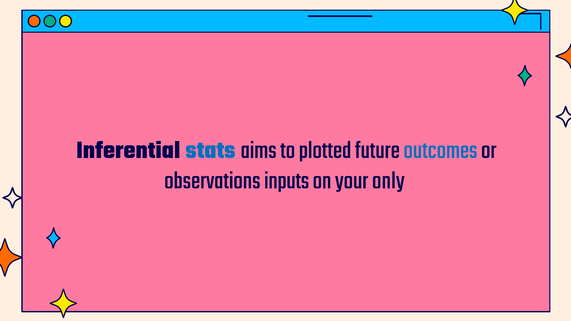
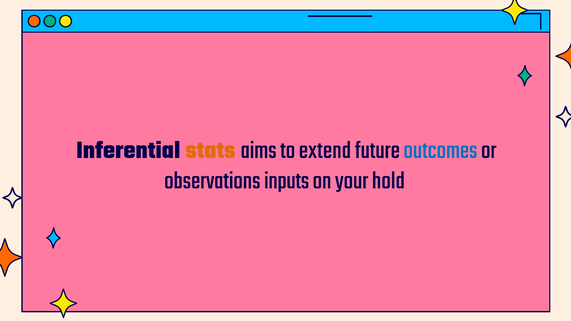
stats colour: blue -> orange (210, 150)
plotted: plotted -> extend (325, 150)
only: only -> hold (388, 180)
